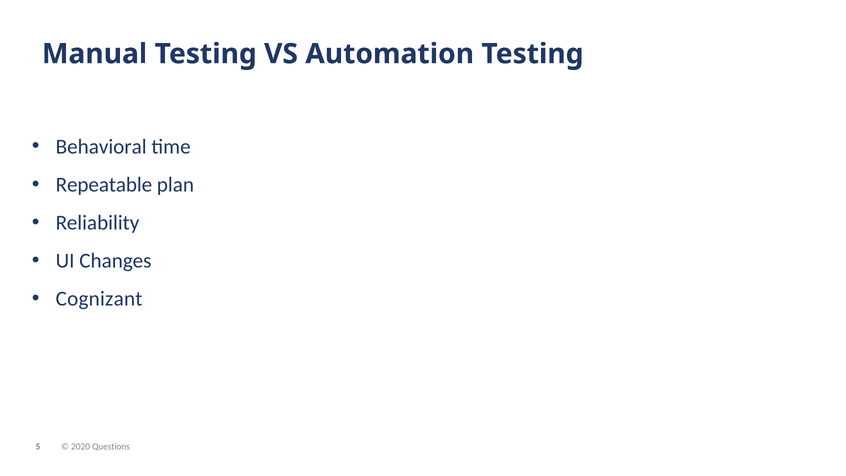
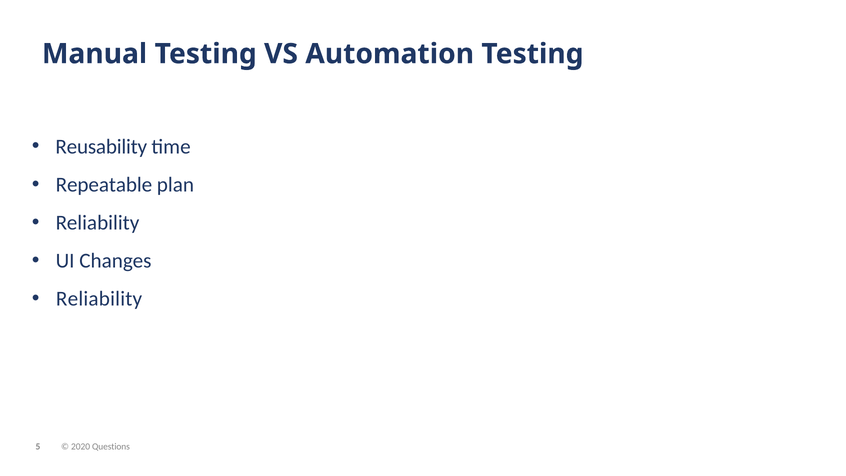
Behavioral: Behavioral -> Reusability (101, 147)
Cognizant: Cognizant -> Reliability (99, 299)
